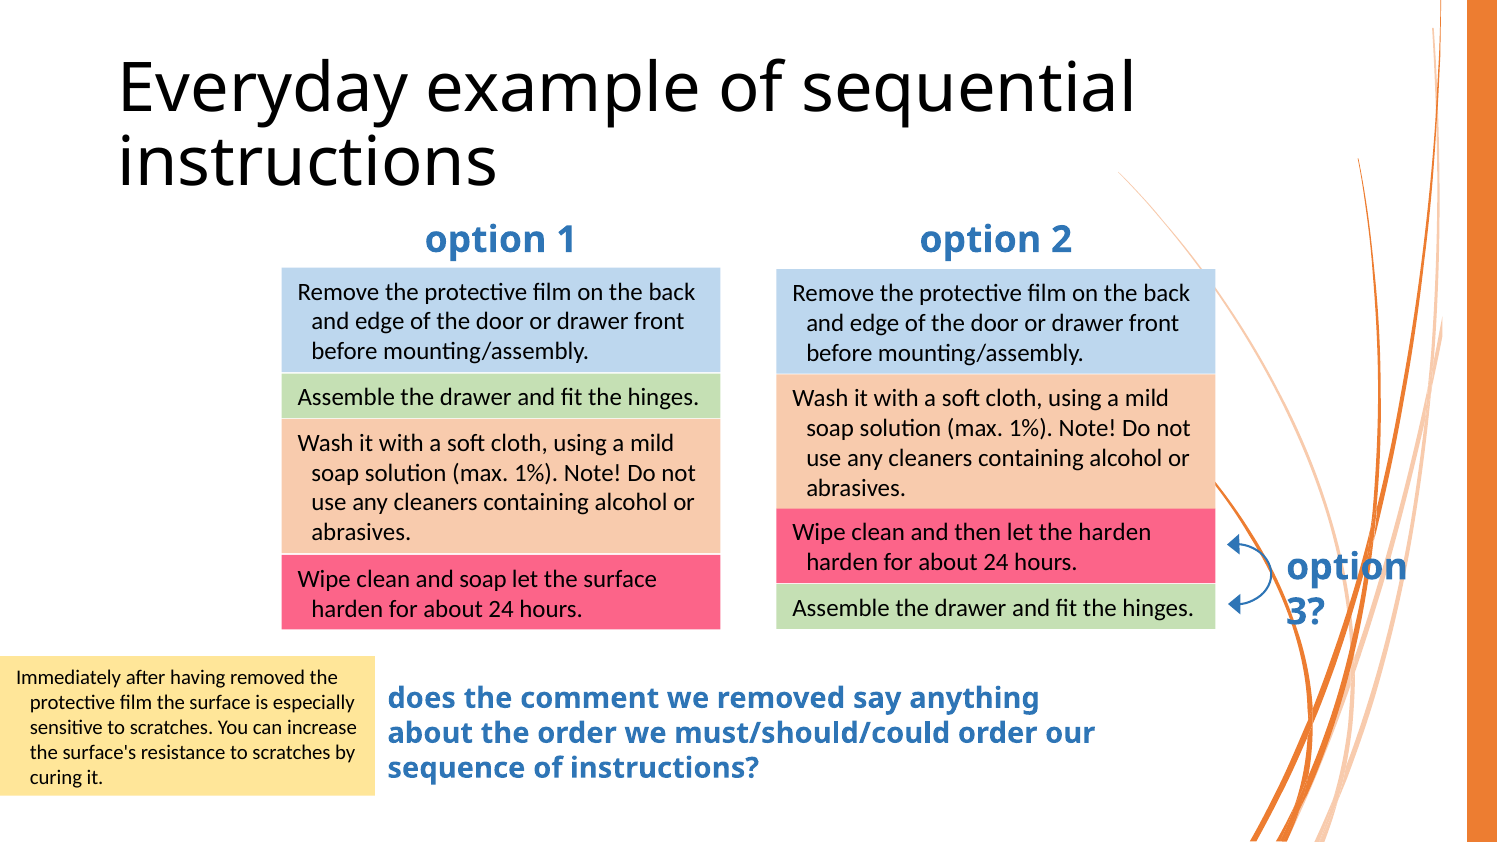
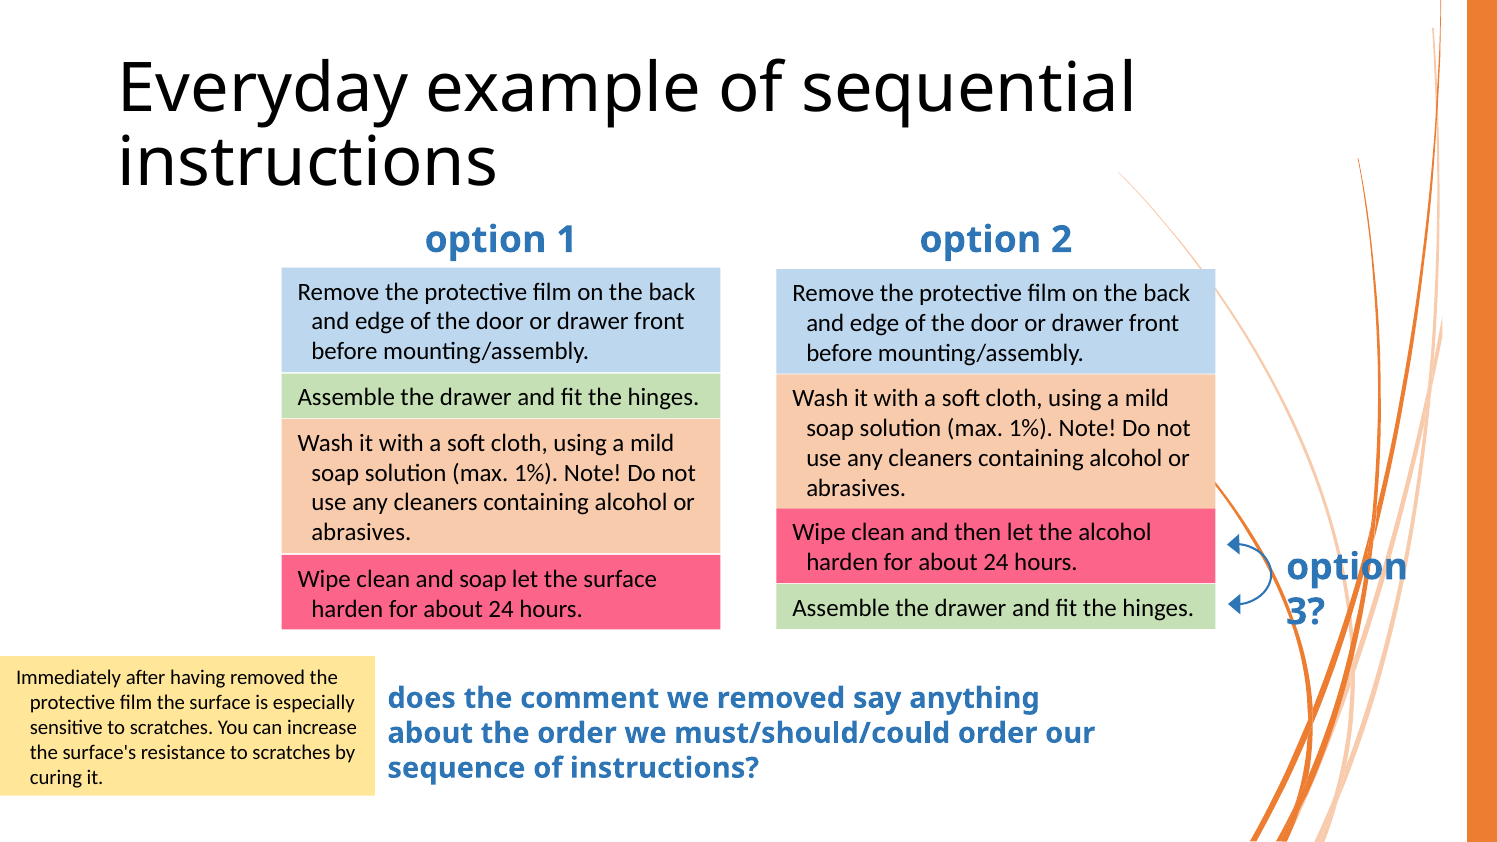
the harden: harden -> alcohol (1115, 533)
